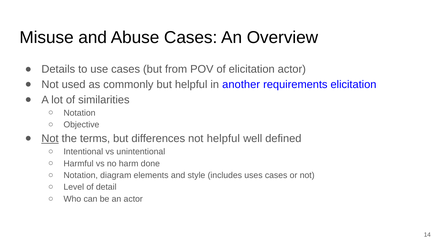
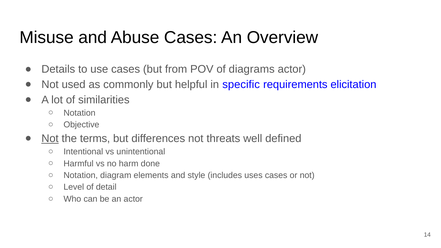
of elicitation: elicitation -> diagrams (252, 69)
another: another -> specific (241, 85)
not helpful: helpful -> threats (223, 139)
